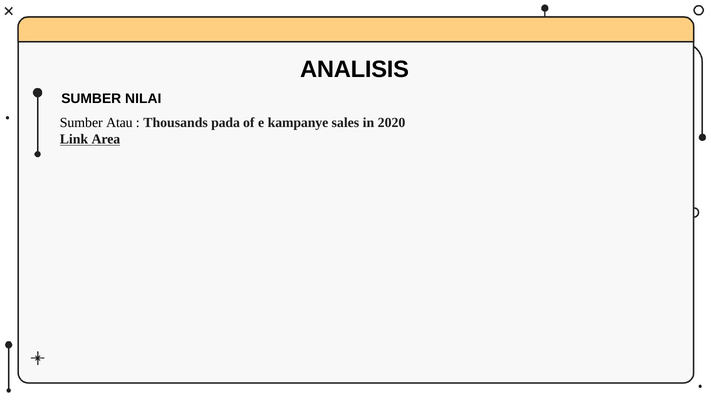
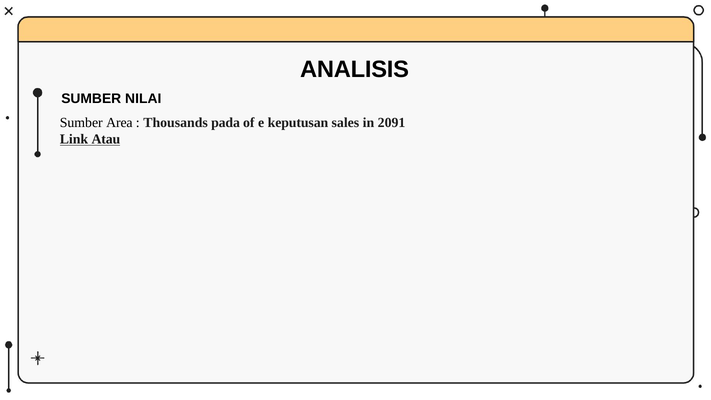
Atau: Atau -> Area (119, 123)
kampanye: kampanye -> keputusan (298, 123)
2020: 2020 -> 2091 (392, 123)
Area: Area -> Atau (106, 139)
